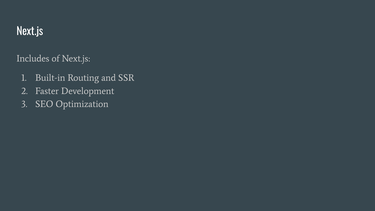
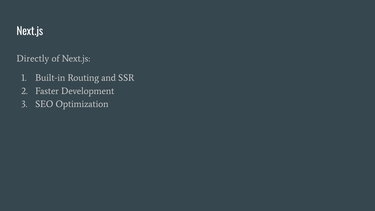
Includes: Includes -> Directly (33, 59)
